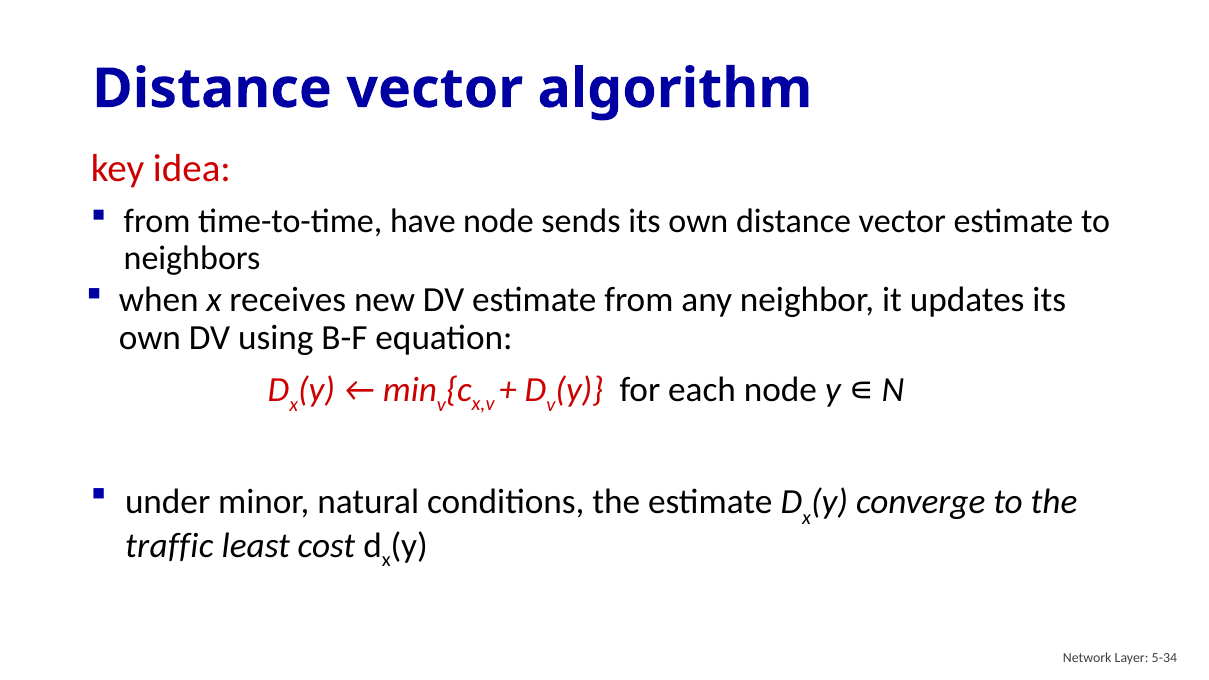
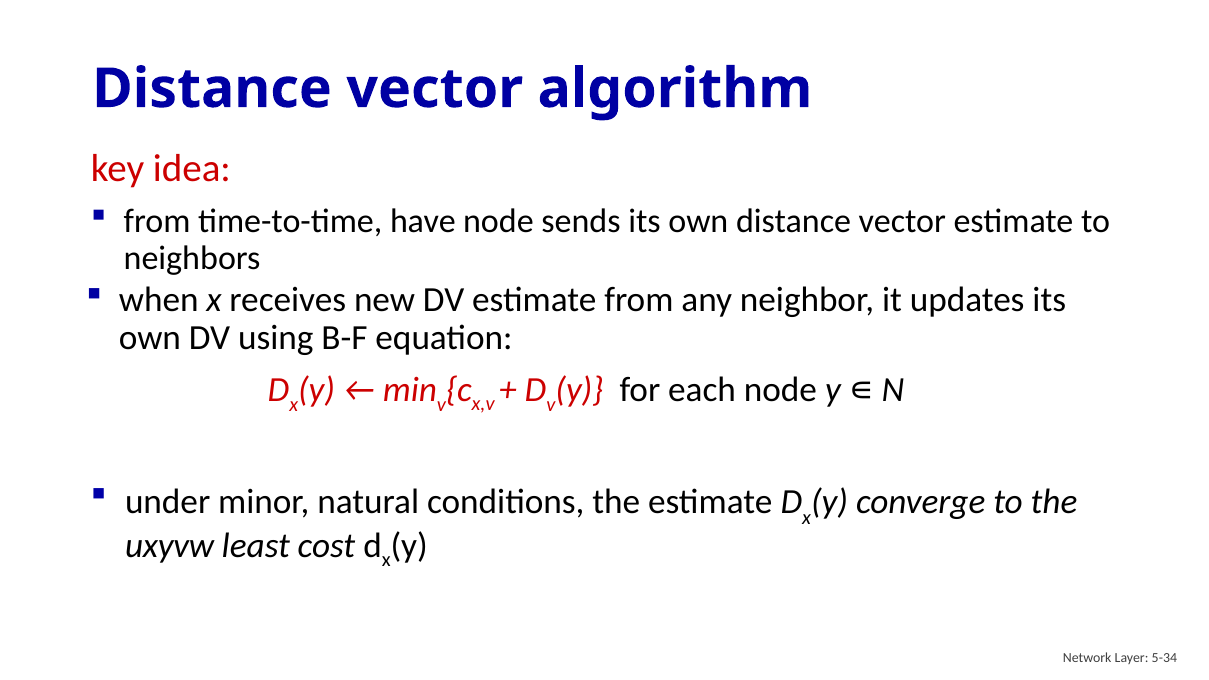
traffic: traffic -> uxyvw (170, 546)
